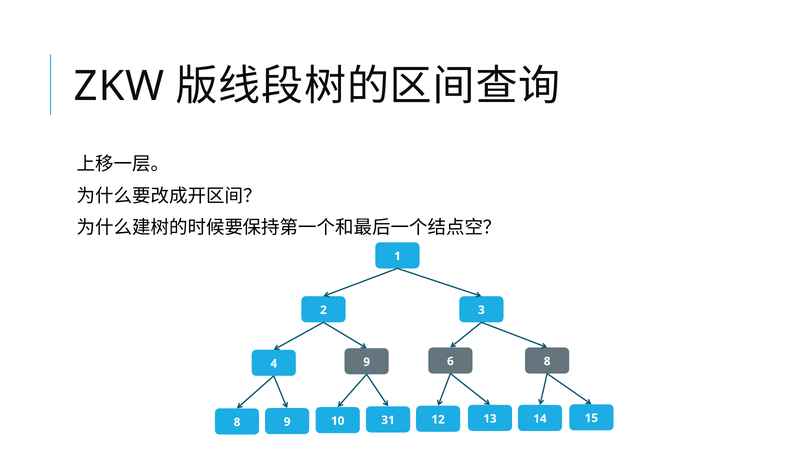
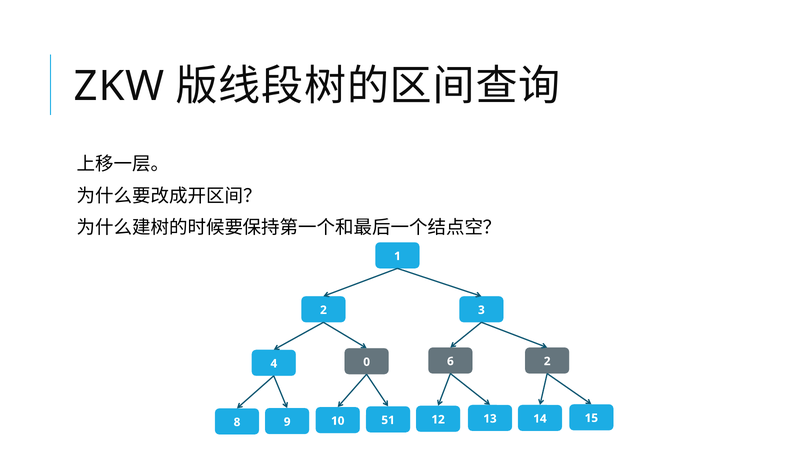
4 9: 9 -> 0 (367, 362)
6 8: 8 -> 2 (547, 361)
31: 31 -> 51 (388, 420)
